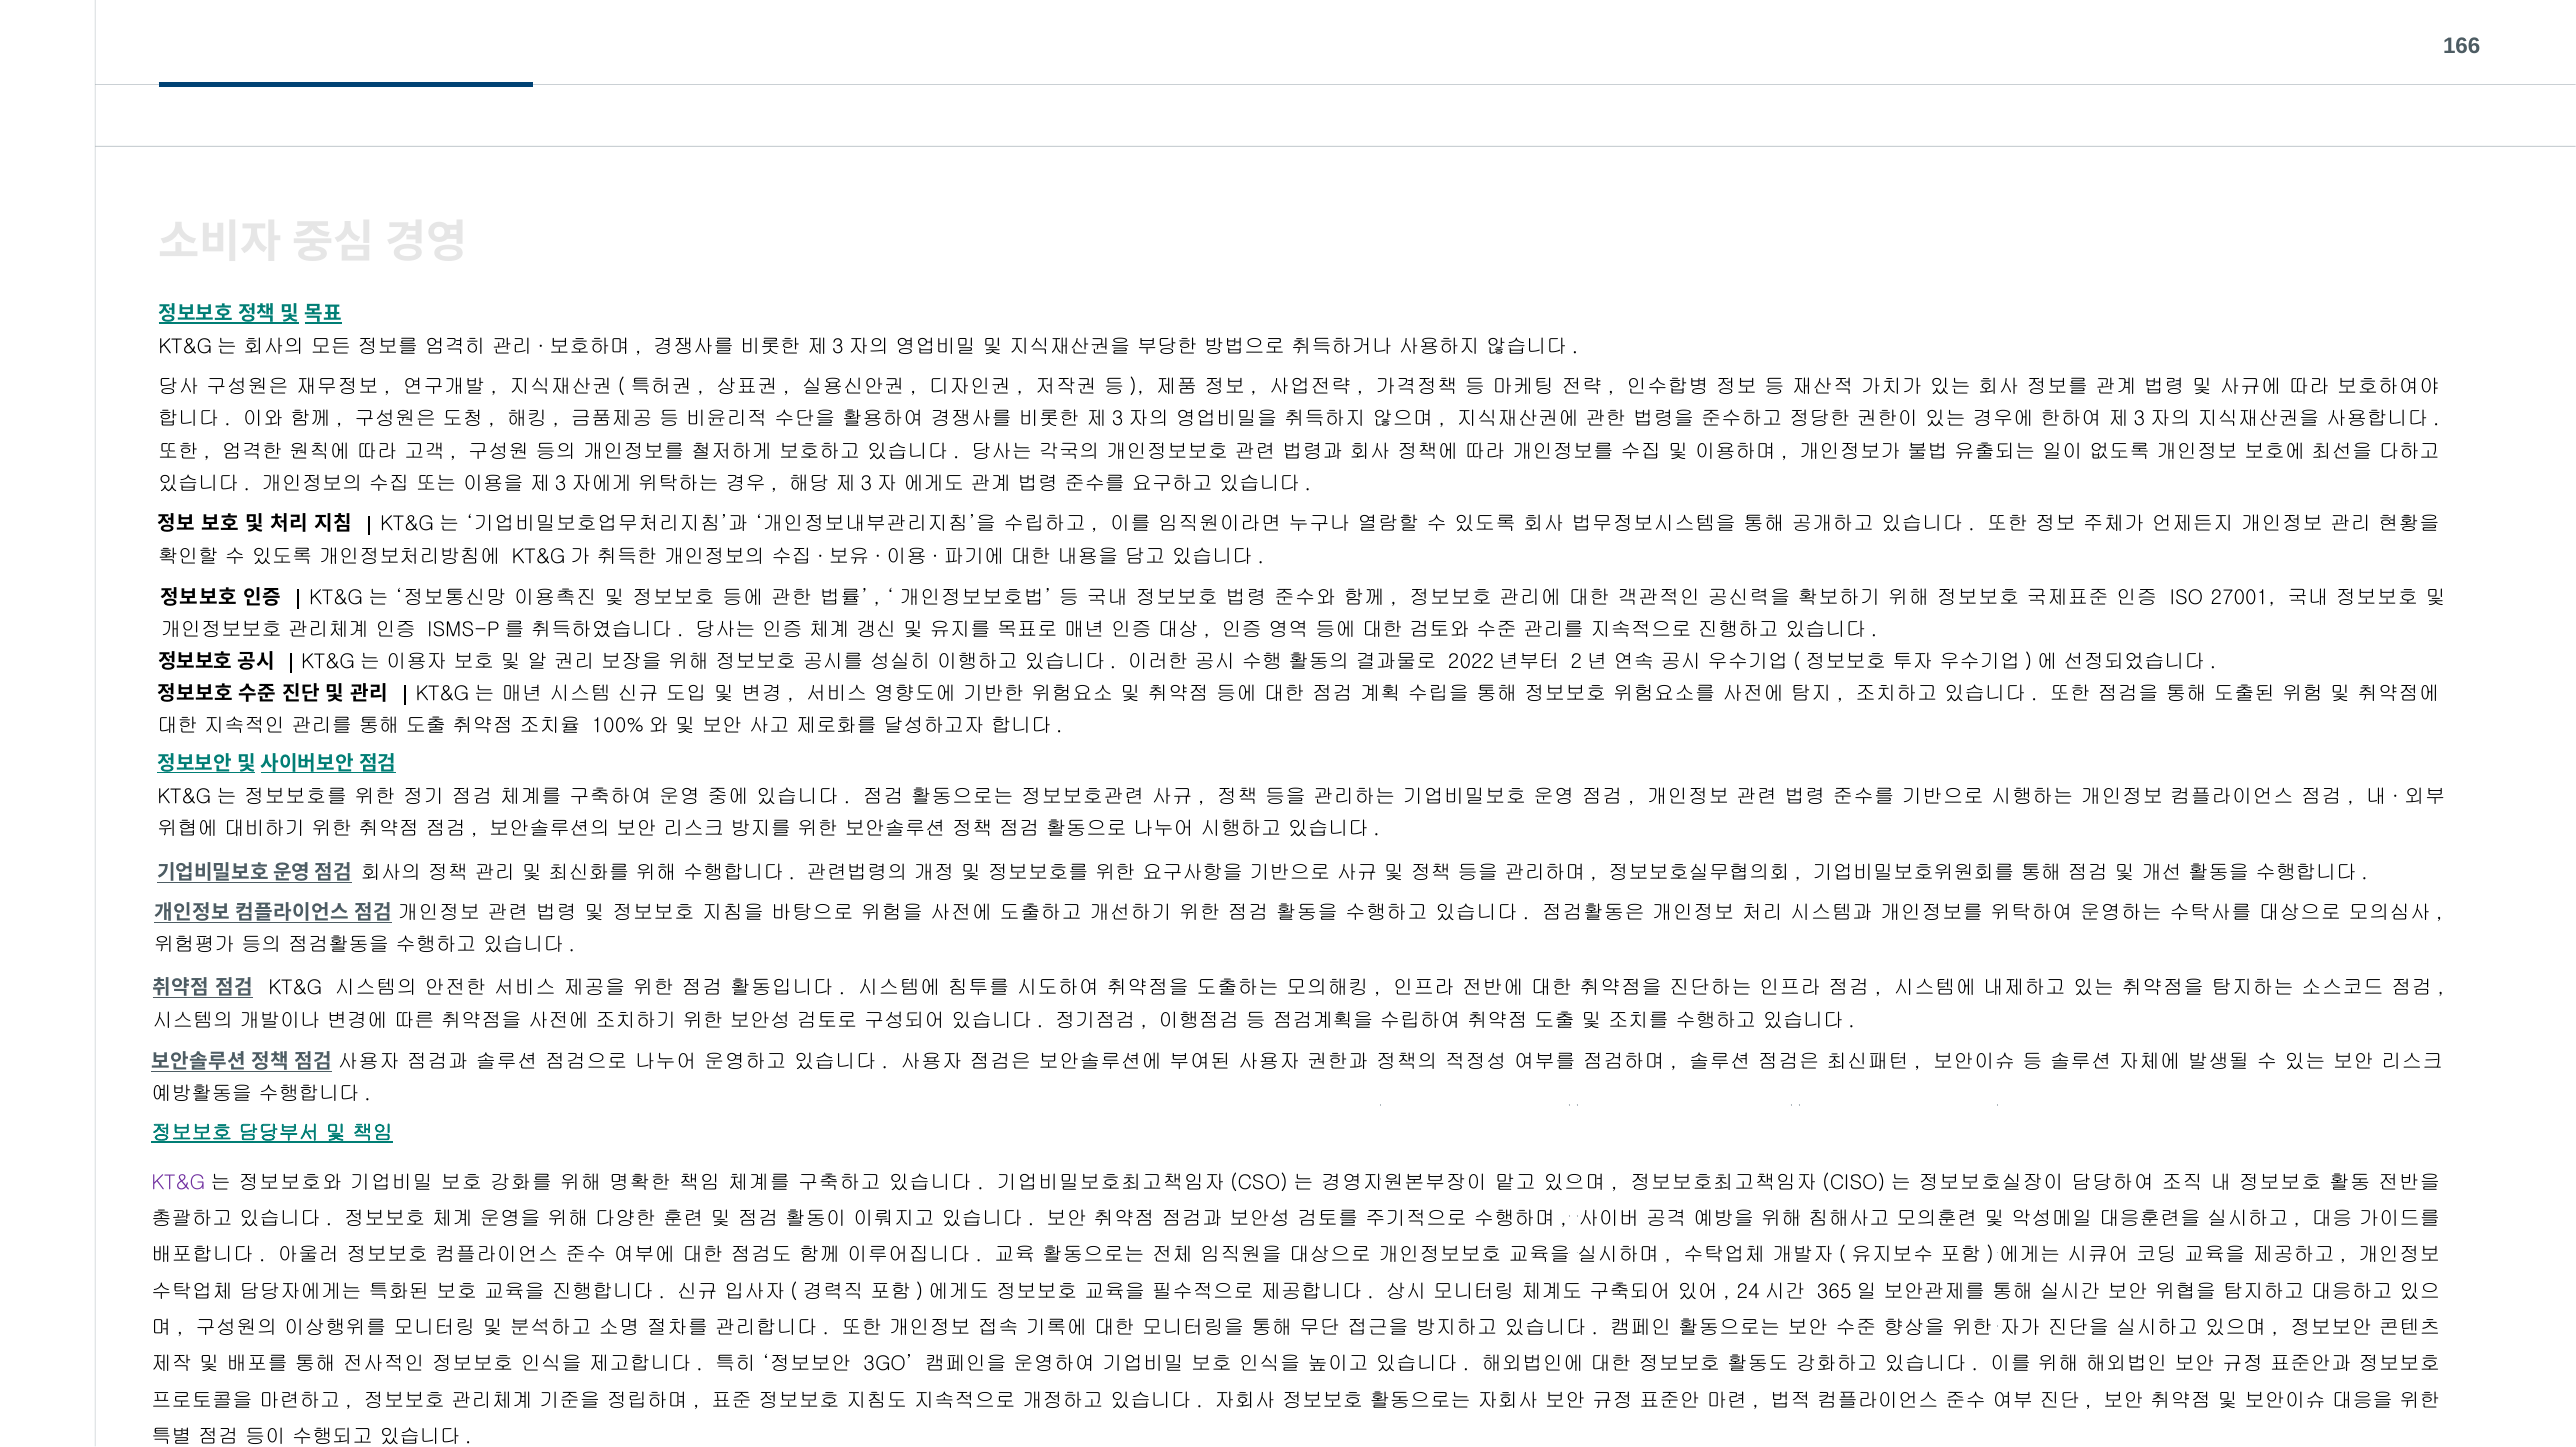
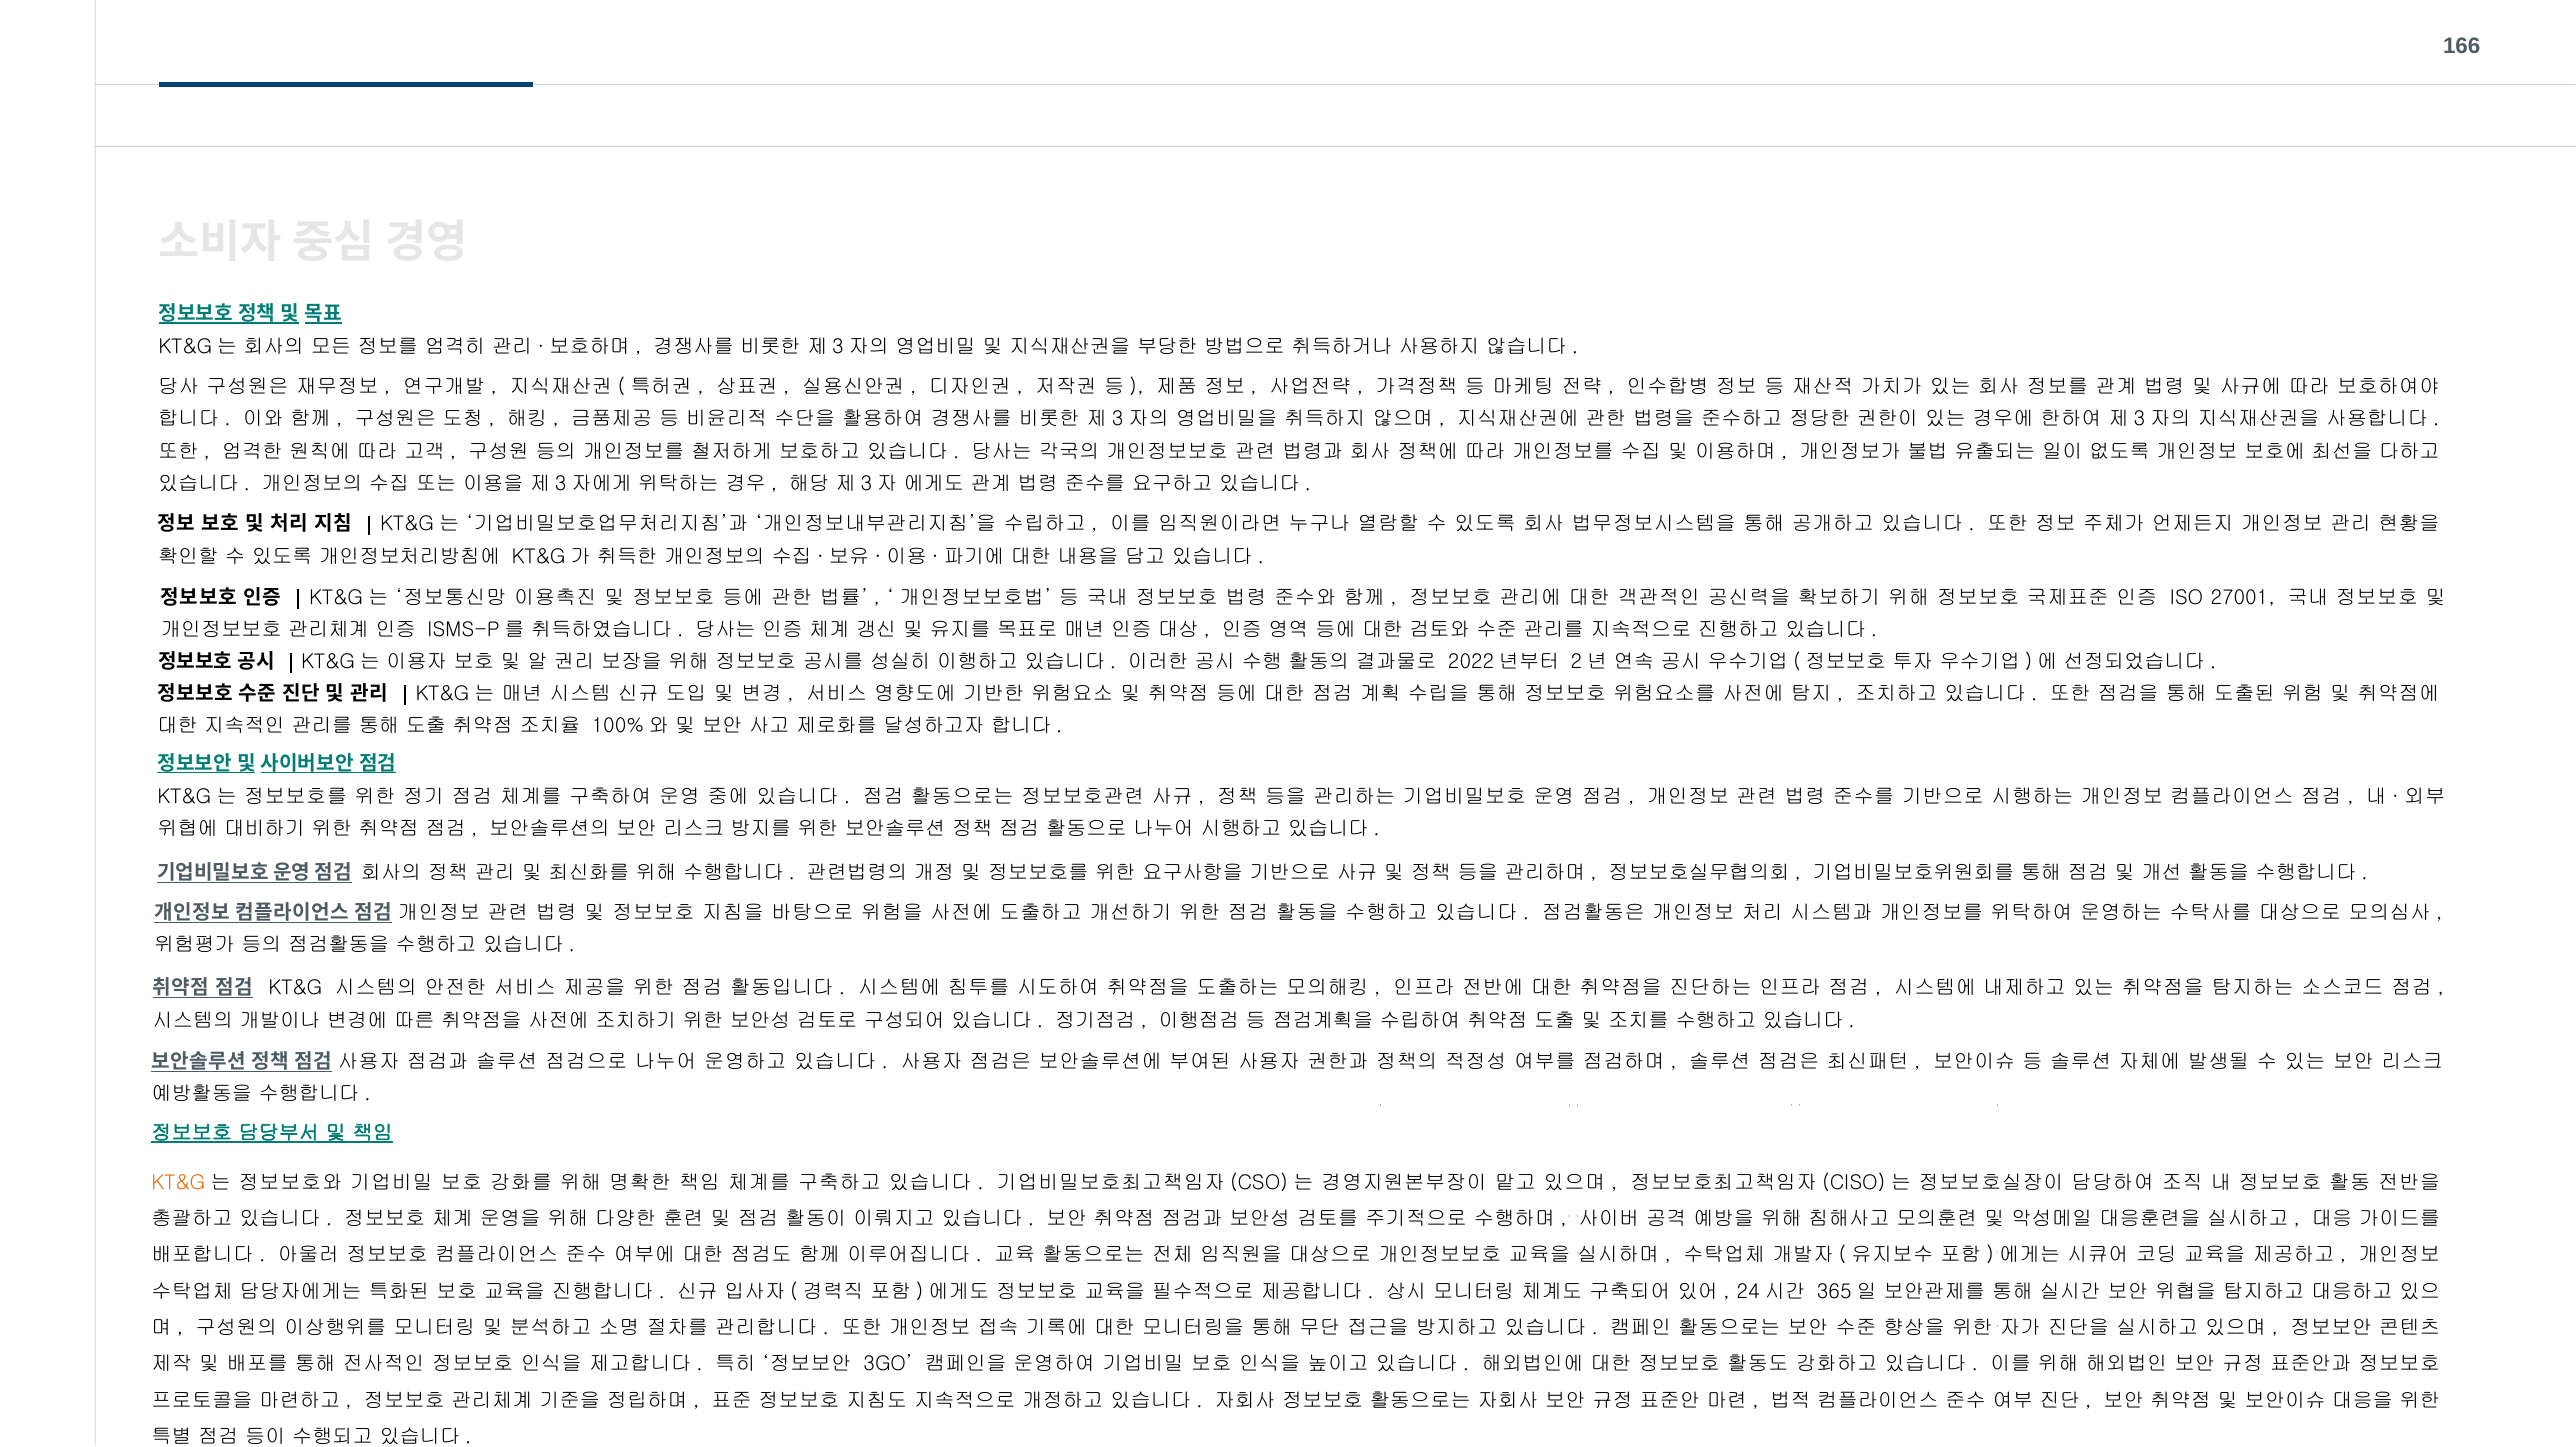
KT&G colour: purple -> orange (178, 1182)
